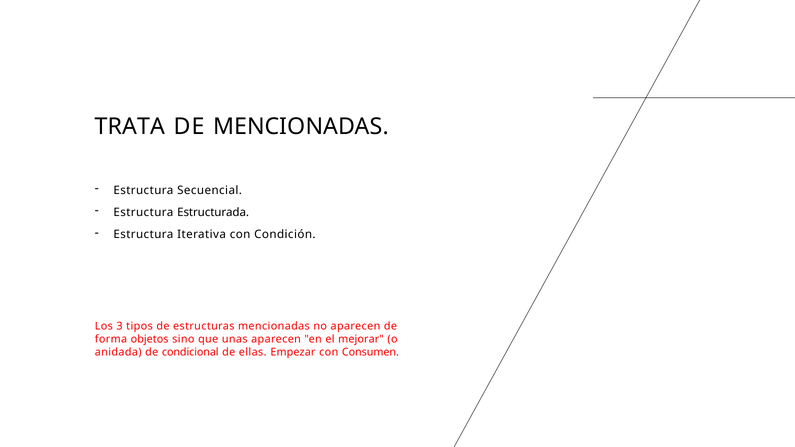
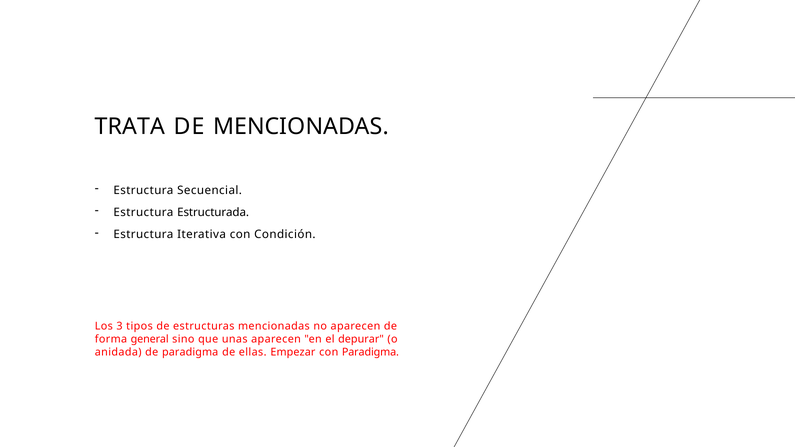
objetos: objetos -> general (150, 339)
mejorar: mejorar -> depurar (361, 339)
de condicional: condicional -> paradigma (190, 352)
con Consumen: Consumen -> Paradigma (370, 352)
